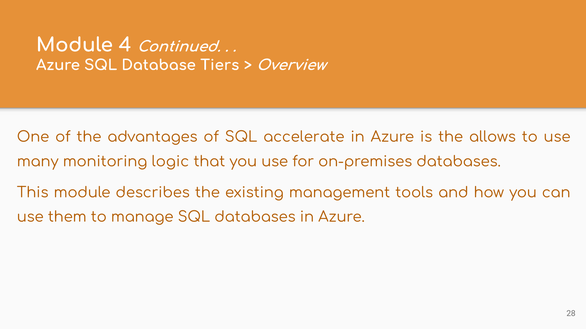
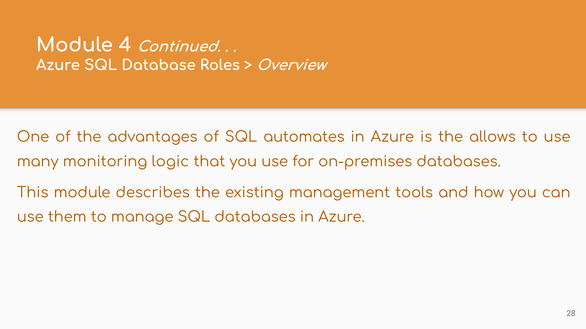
Tiers: Tiers -> Roles (220, 65)
accelerate: accelerate -> automates (304, 137)
